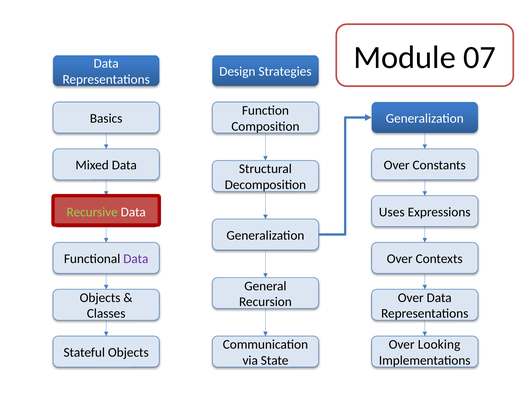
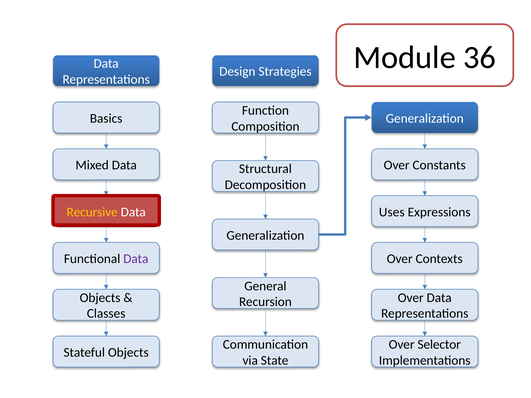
07: 07 -> 36 (480, 57)
Recursive colour: light green -> yellow (92, 212)
Looking: Looking -> Selector (439, 345)
